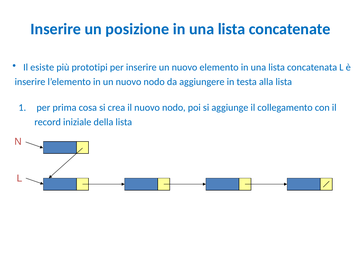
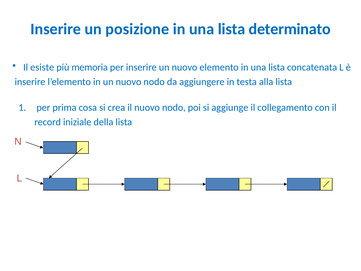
concatenate: concatenate -> determinato (290, 29)
prototipi: prototipi -> memoria (90, 67)
